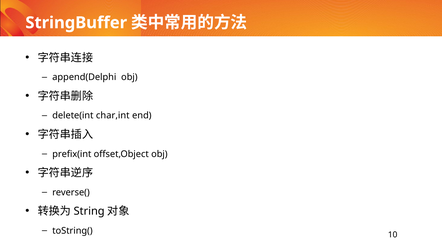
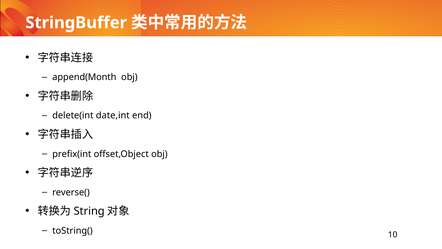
append(Delphi: append(Delphi -> append(Month (84, 77)
char,int: char,int -> date,int (113, 115)
